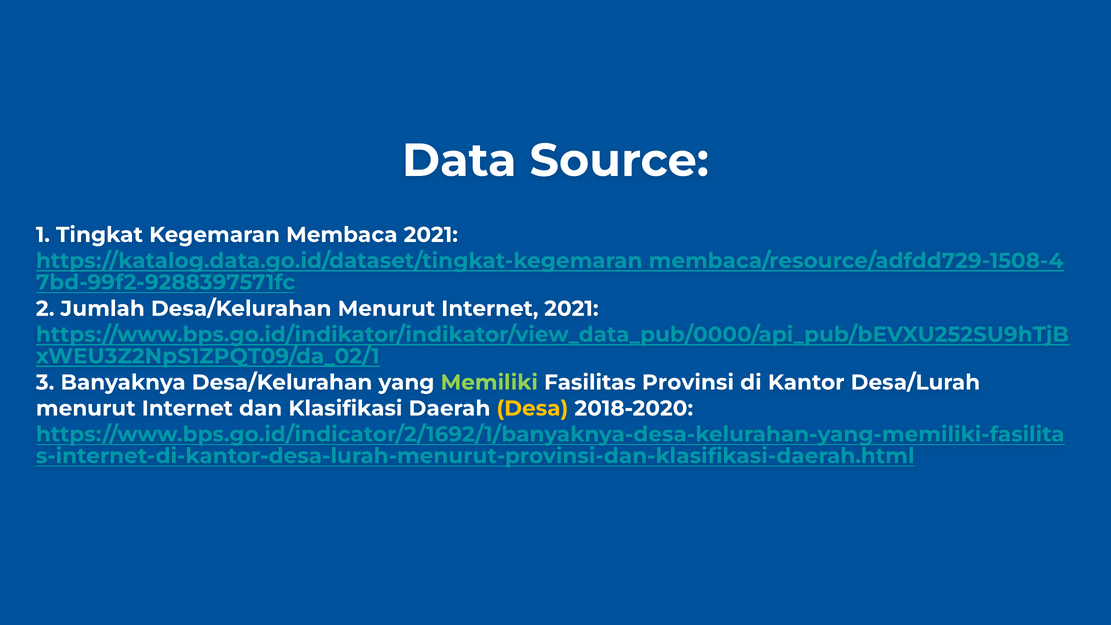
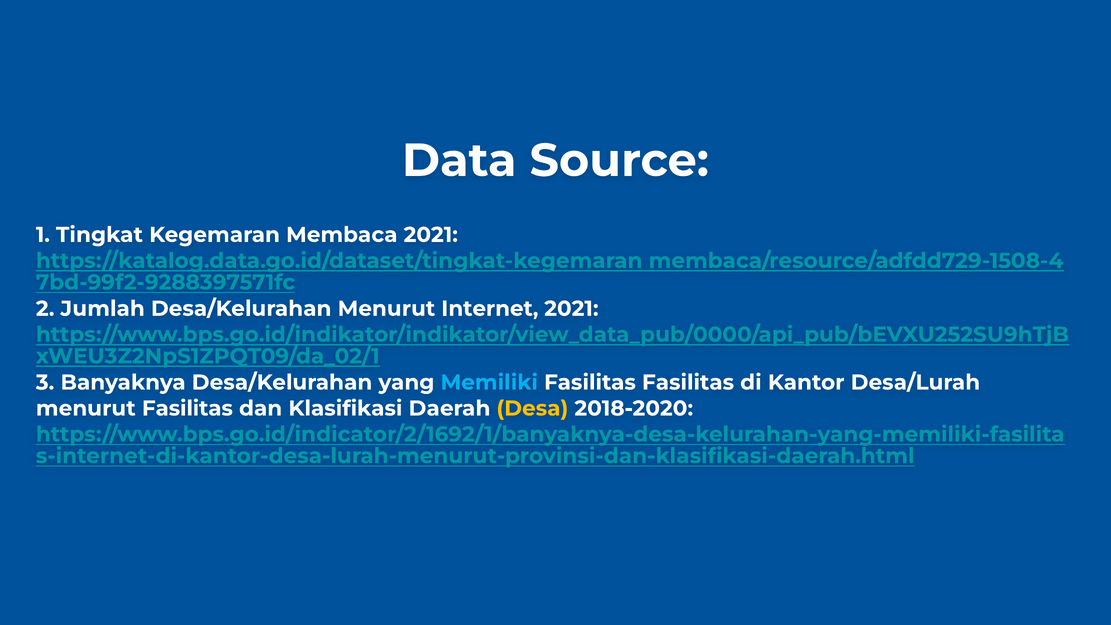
Memiliki colour: light green -> light blue (489, 382)
Fasilitas Provinsi: Provinsi -> Fasilitas (688, 382)
Internet: Internet -> Fasilitas (187, 408)
